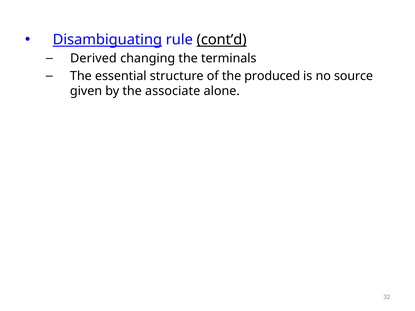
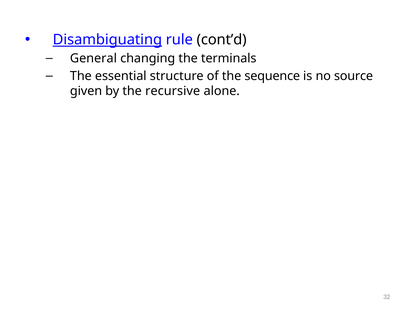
cont’d underline: present -> none (222, 40)
Derived: Derived -> General (93, 58)
produced: produced -> sequence (272, 76)
associate: associate -> recursive (173, 91)
